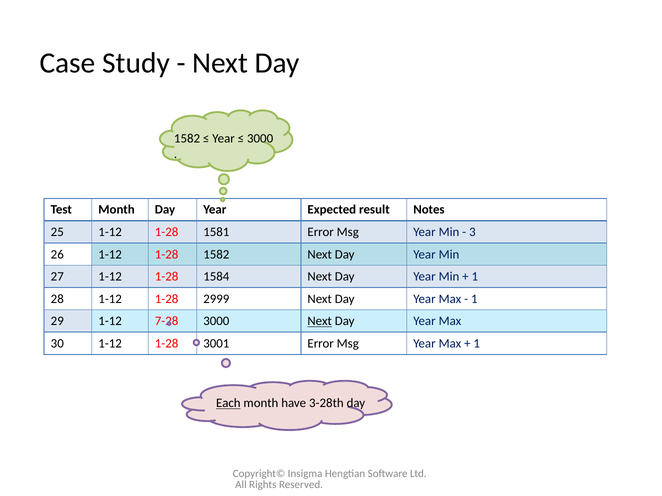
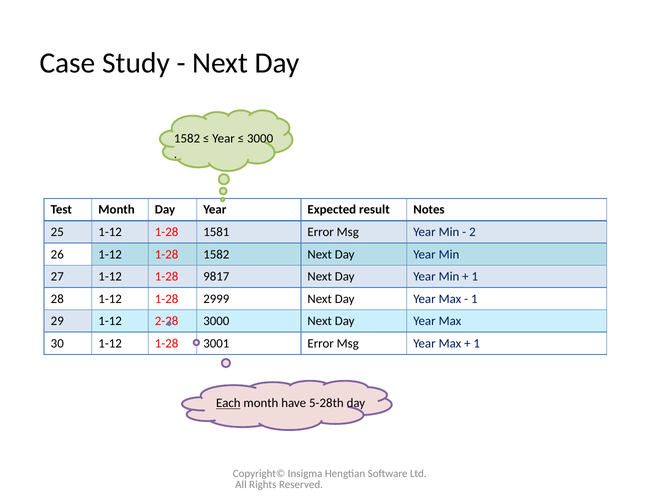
3: 3 -> 2 (472, 232)
1584: 1584 -> 9817 (216, 277)
7-28: 7-28 -> 2-28 (167, 321)
Next underline: present -> none (320, 321)
3-28th: 3-28th -> 5-28th (326, 404)
